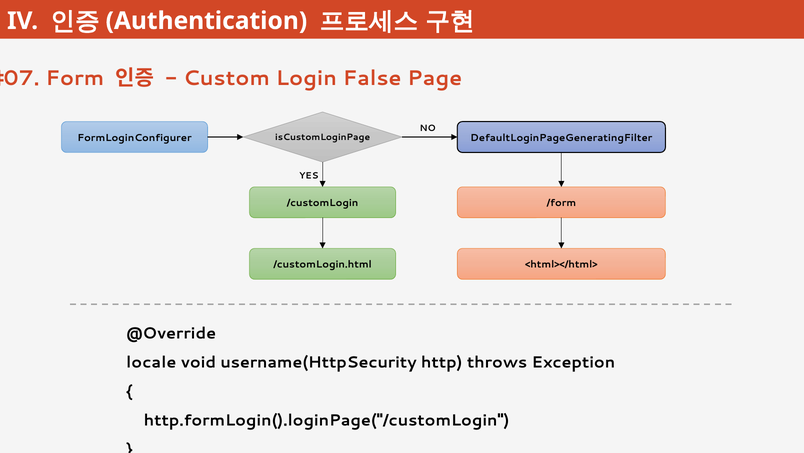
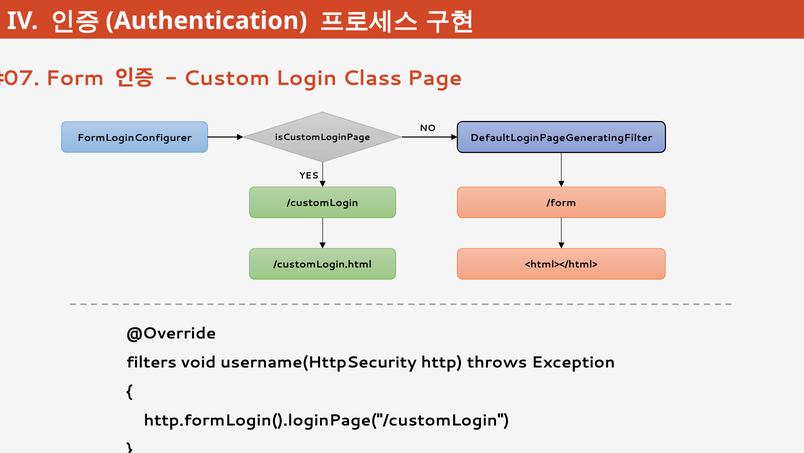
False: False -> Class (372, 78)
locale: locale -> filters (151, 362)
